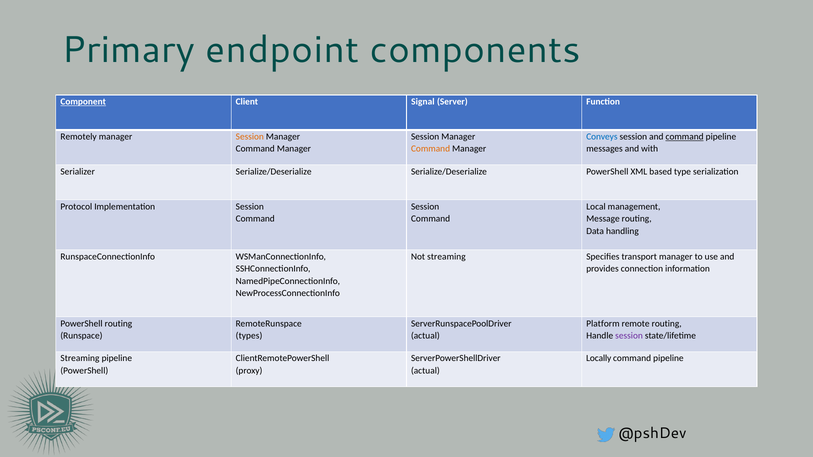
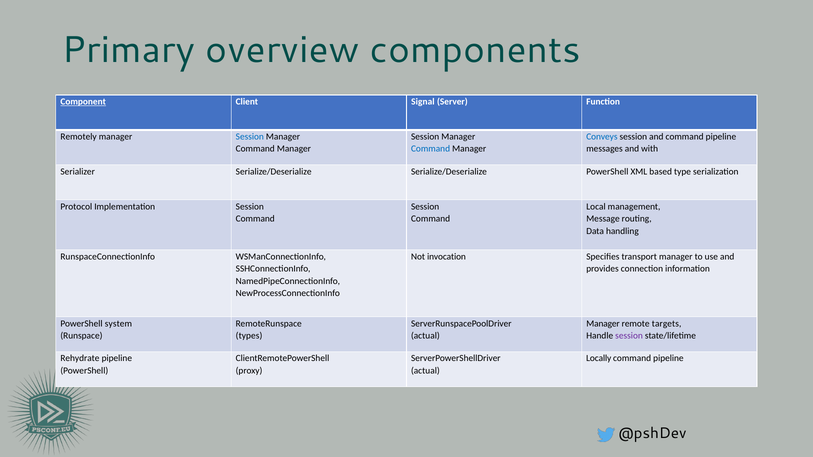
endpoint: endpoint -> overview (282, 50)
Session colour: orange -> blue (250, 137)
command underline: present -> none (685, 137)
Command colour: orange -> blue (431, 149)
Not streaming: streaming -> invocation (447, 257)
PowerShell routing: routing -> system (118, 324)
Platform: Platform -> Manager (603, 324)
remote routing: routing -> targets (667, 324)
Streaming: Streaming -> Rehydrate (80, 359)
